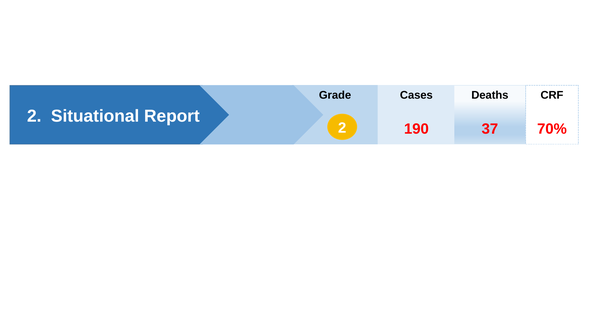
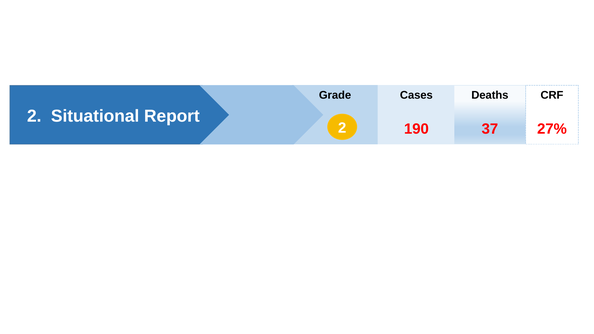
70%: 70% -> 27% (552, 129)
